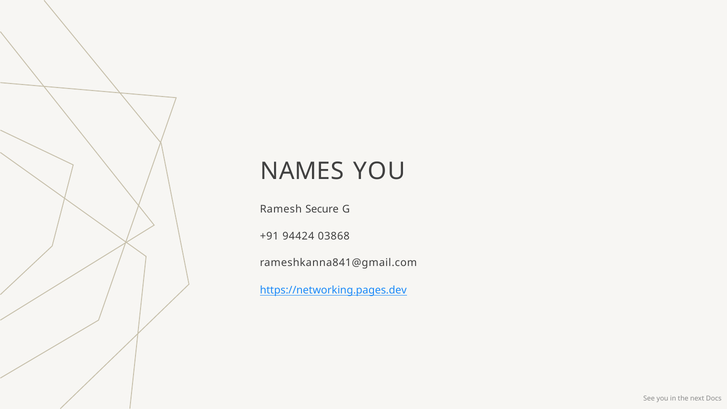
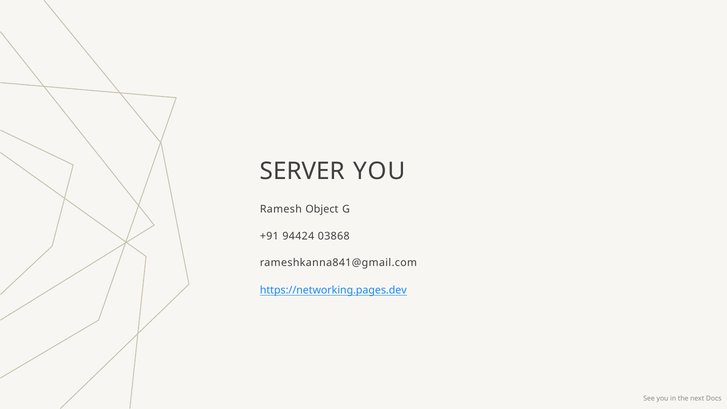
NAMES: NAMES -> SERVER (302, 171)
Secure: Secure -> Object (322, 209)
